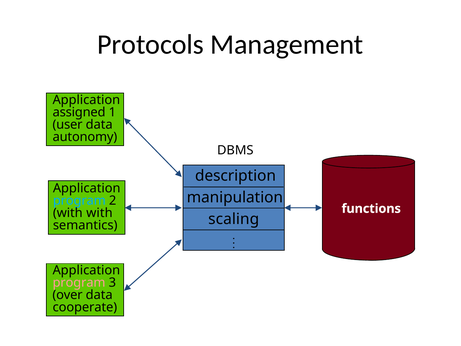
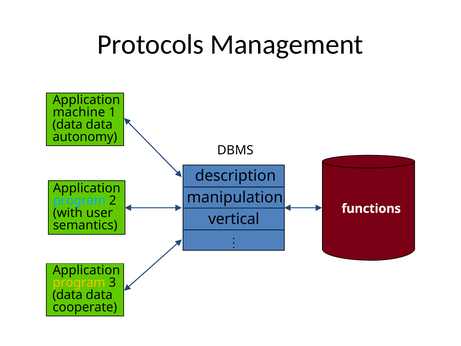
assigned: assigned -> machine (79, 112)
user: user -> data (68, 124)
with with: with -> user (99, 213)
scaling: scaling -> vertical (234, 219)
program colour: pink -> yellow (79, 282)
over: over -> data (68, 295)
